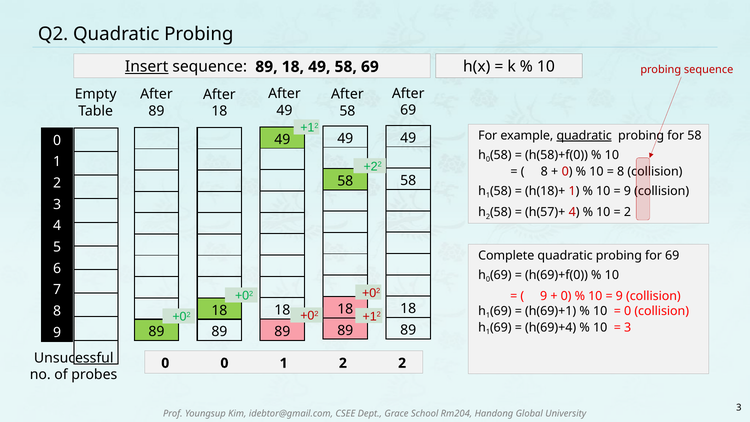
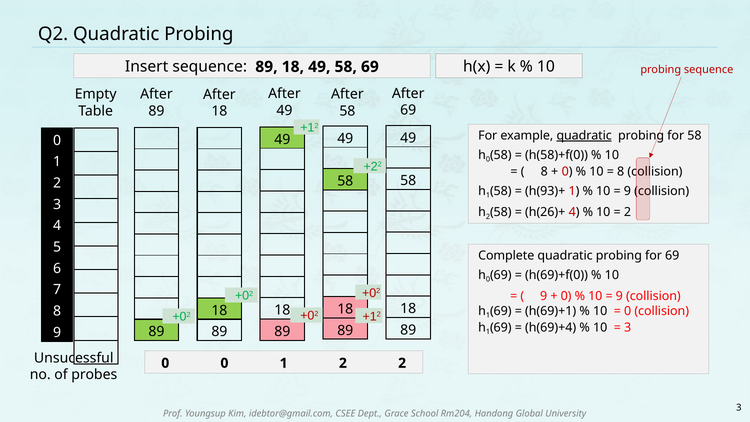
Insert underline: present -> none (147, 67)
h(18)+: h(18)+ -> h(93)+ (545, 191)
h(57)+: h(57)+ -> h(26)+ (545, 212)
